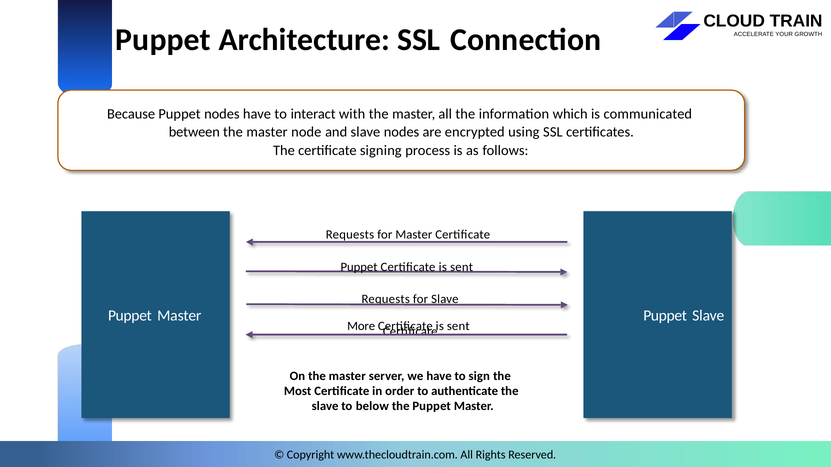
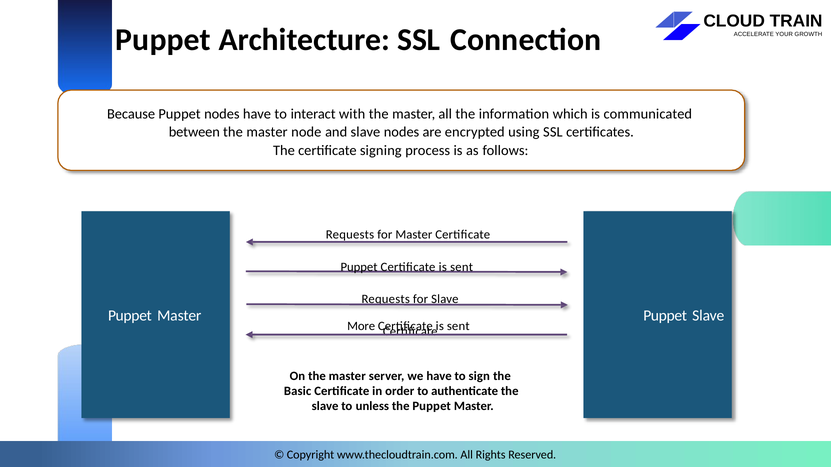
Most: Most -> Basic (298, 391)
below: below -> unless (372, 407)
